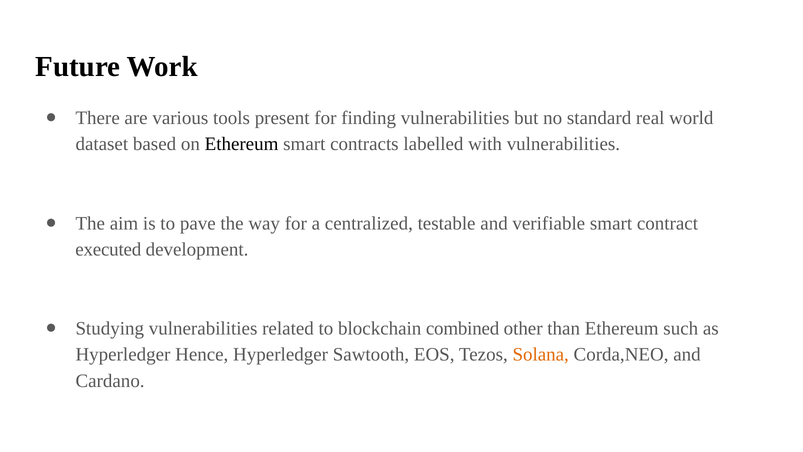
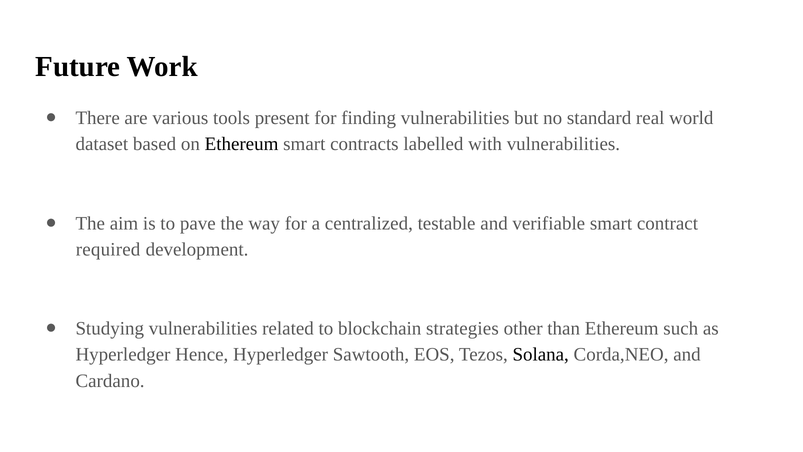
executed: executed -> required (108, 249)
combined: combined -> strategies (462, 328)
Solana colour: orange -> black (541, 354)
